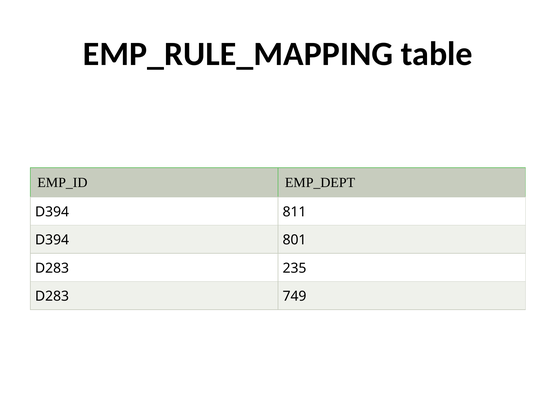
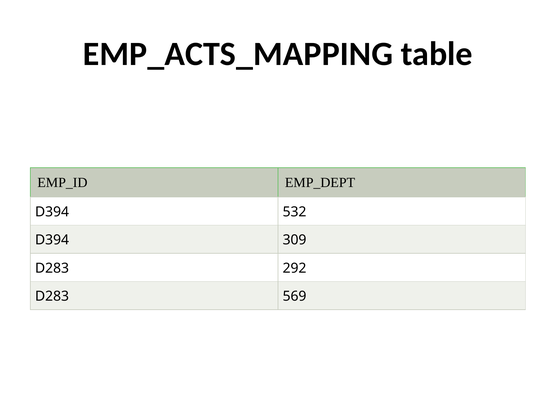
EMP_RULE_MAPPING: EMP_RULE_MAPPING -> EMP_ACTS_MAPPING (238, 54)
811: 811 -> 532 (295, 212)
801: 801 -> 309 (295, 240)
235: 235 -> 292 (295, 268)
749: 749 -> 569 (295, 296)
